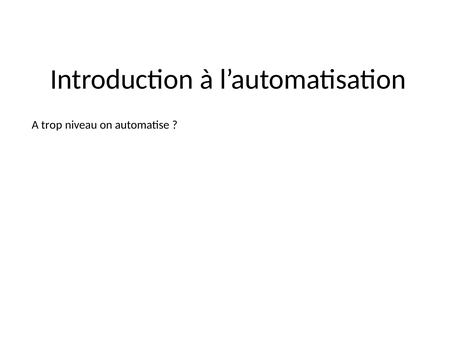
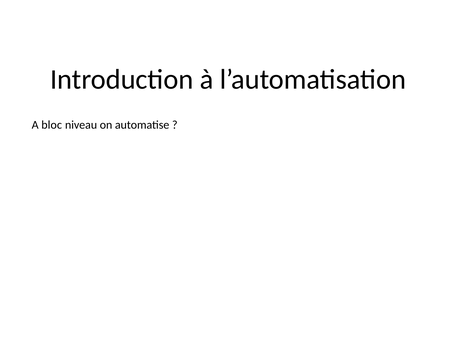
trop: trop -> bloc (52, 125)
